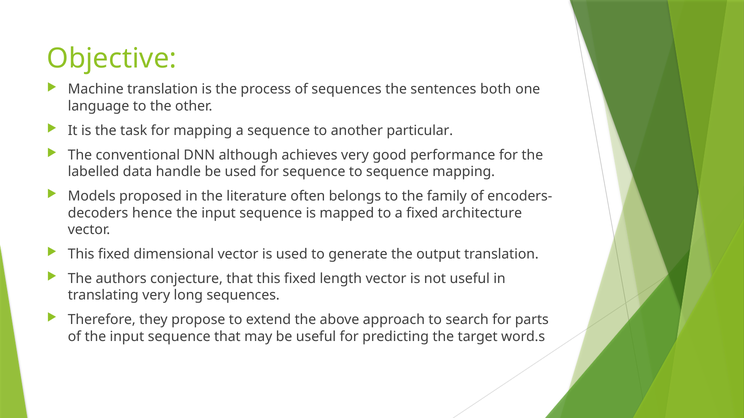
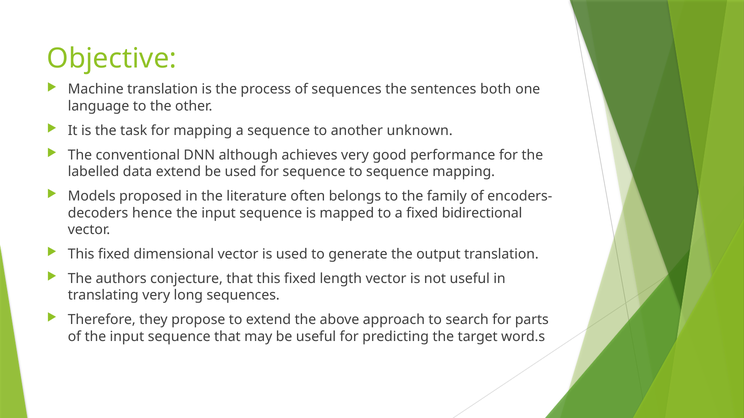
particular: particular -> unknown (420, 131)
data handle: handle -> extend (178, 172)
architecture: architecture -> bidirectional (482, 213)
